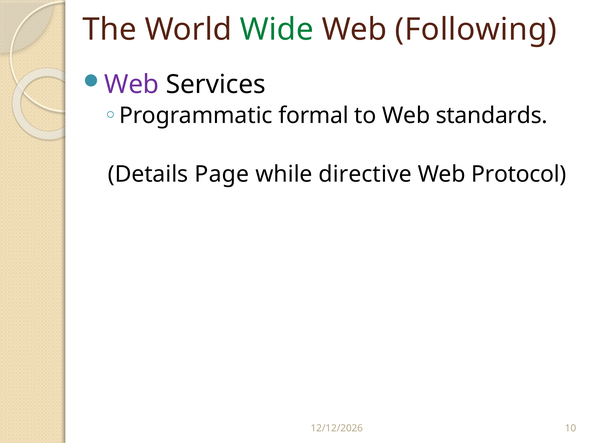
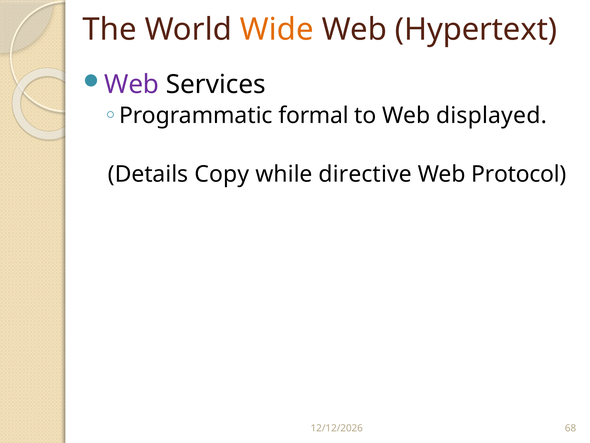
Wide colour: green -> orange (277, 30)
Following: Following -> Hypertext (476, 30)
standards: standards -> displayed (491, 115)
Page: Page -> Copy (222, 174)
10: 10 -> 68 (571, 428)
